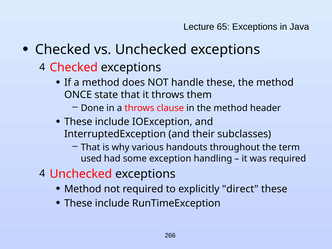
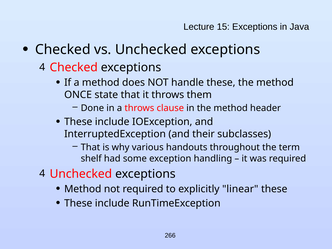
65: 65 -> 15 (223, 27)
used: used -> shelf (91, 158)
direct: direct -> linear (240, 189)
